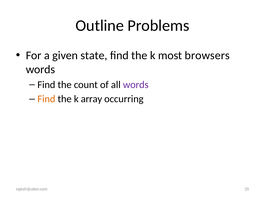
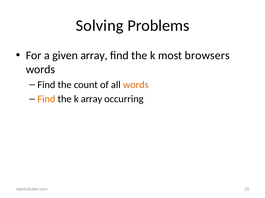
Outline: Outline -> Solving (100, 26)
given state: state -> array (94, 56)
words colour: purple -> orange (136, 85)
